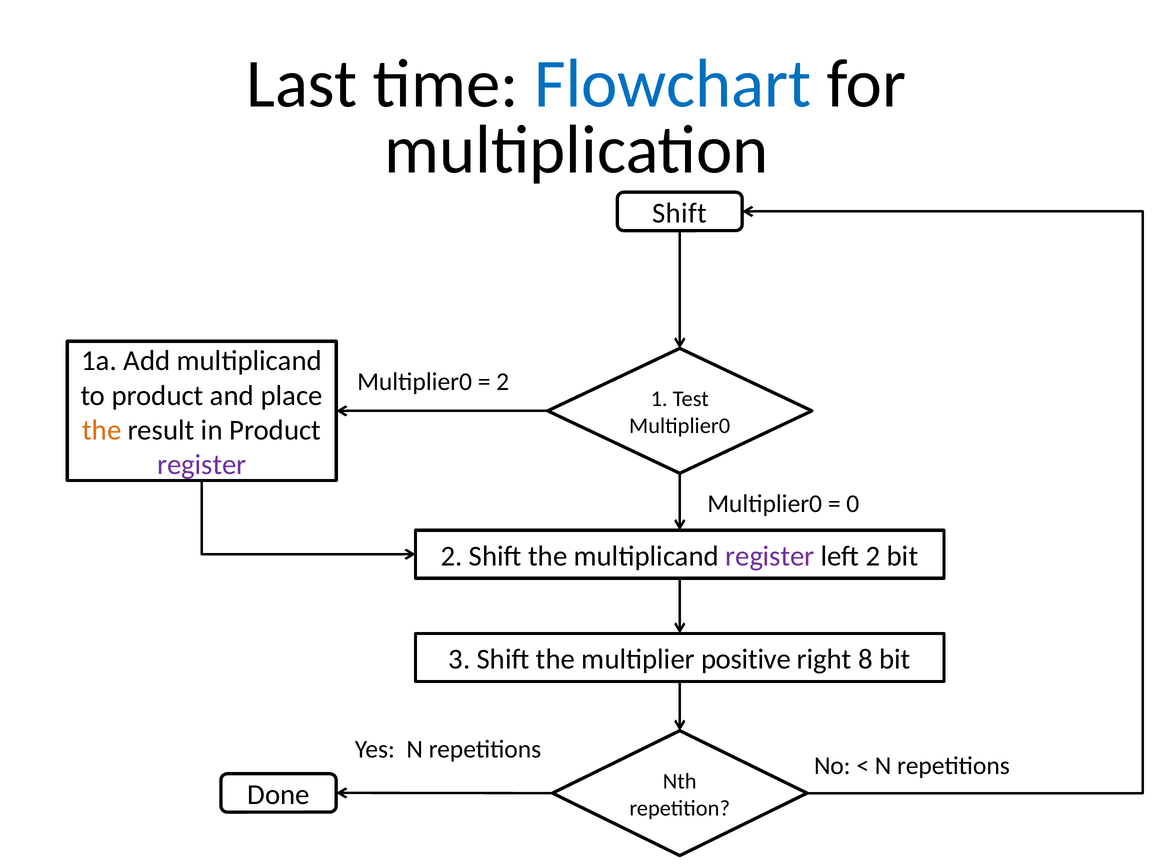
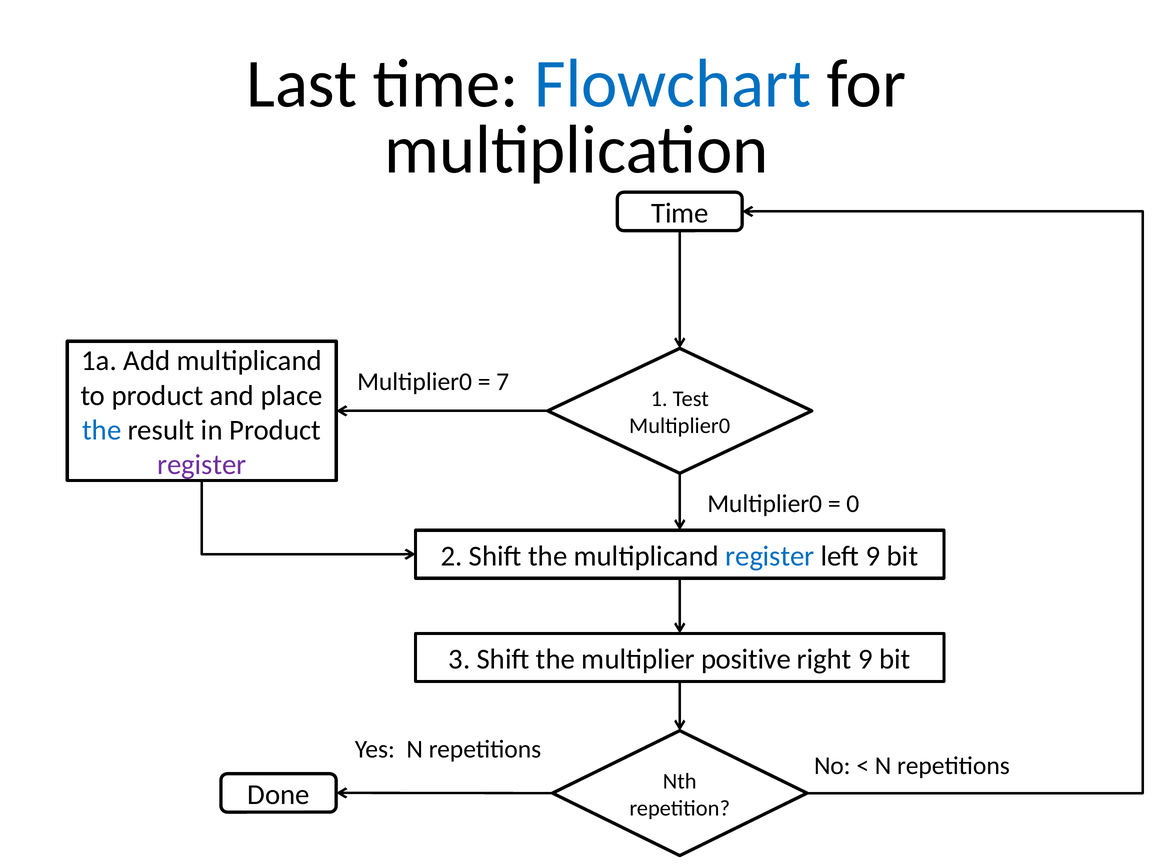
Shift: Shift -> Time (680, 213)
2: 2 -> 7 (503, 382)
the colour: orange -> blue (102, 430)
register colour: purple -> blue (770, 556)
left 2: 2 -> 9 (873, 556)
right 8: 8 -> 9 (865, 659)
